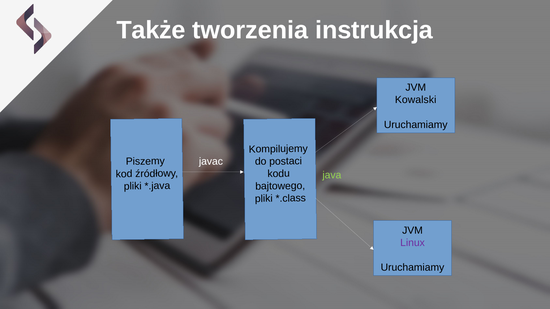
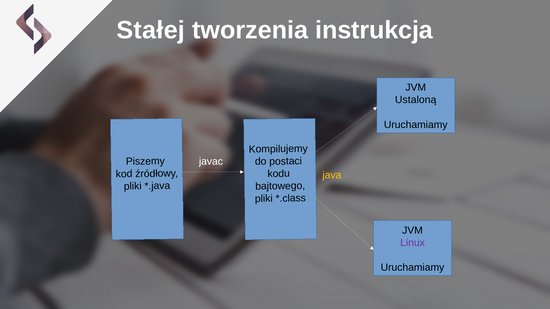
Także: Także -> Stałej (151, 30)
Kowalski: Kowalski -> Ustaloną (416, 100)
java colour: light green -> yellow (332, 175)
